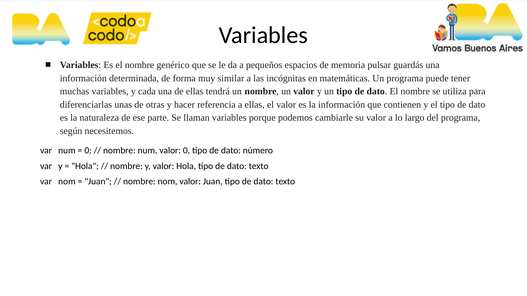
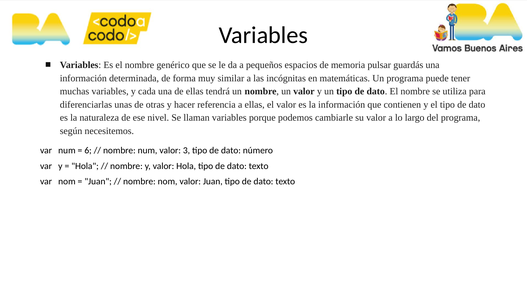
parte: parte -> nivel (158, 118)
0: 0 -> 6 (88, 151)
valor 0: 0 -> 3 (186, 151)
